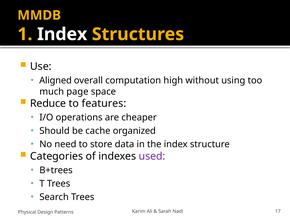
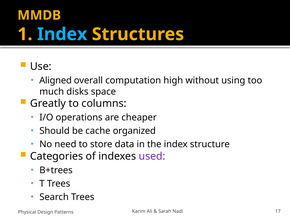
Index colour: white -> light blue (62, 34)
page: page -> disks (77, 91)
Reduce: Reduce -> Greatly (48, 103)
features: features -> columns (104, 103)
